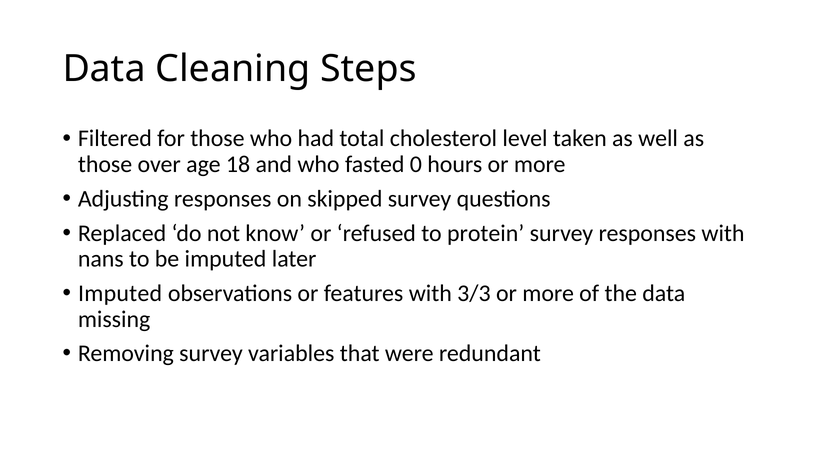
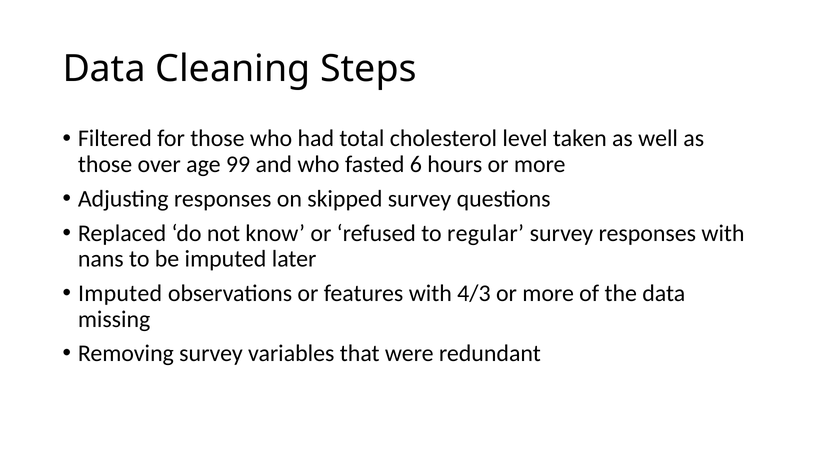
18: 18 -> 99 (238, 164)
0: 0 -> 6 (416, 164)
protein: protein -> regular (486, 233)
3/3: 3/3 -> 4/3 (474, 293)
